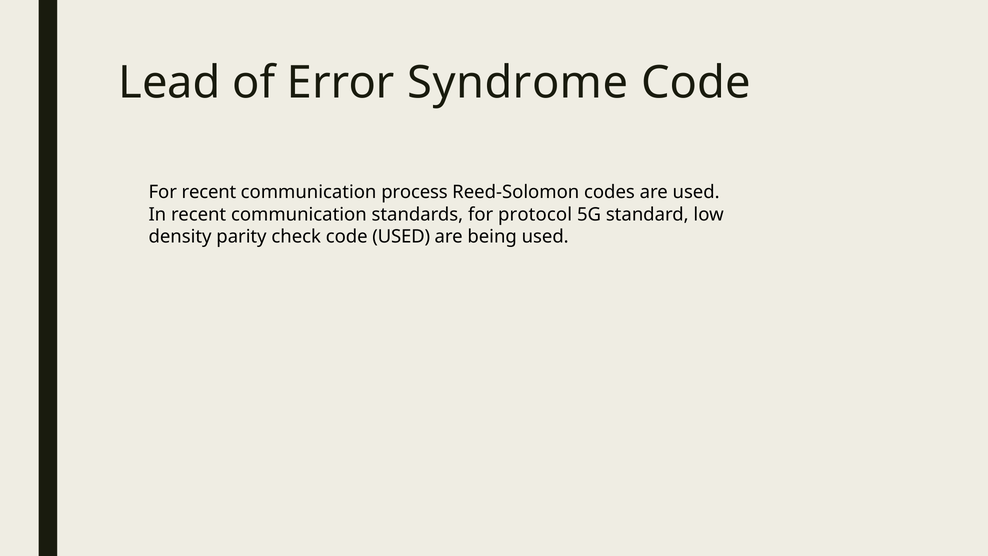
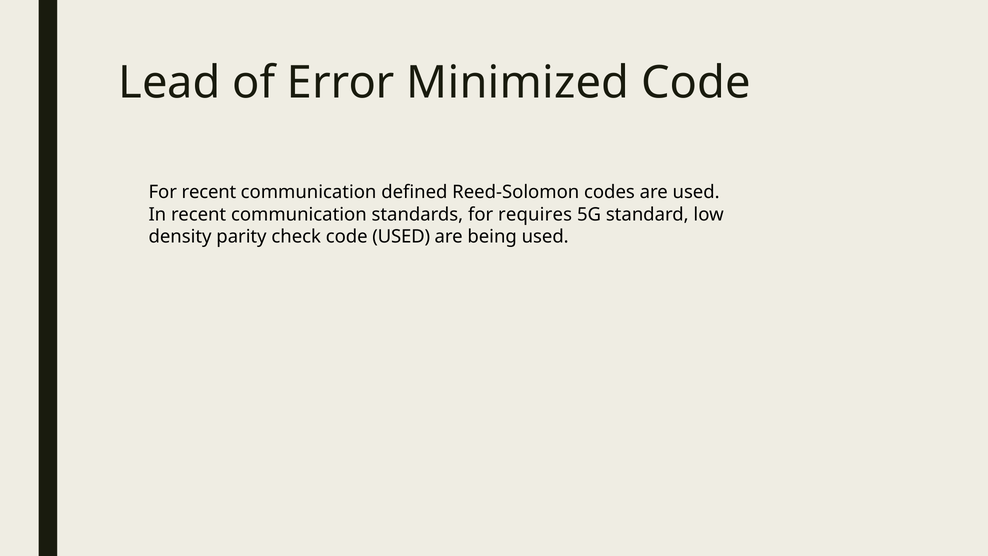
Syndrome: Syndrome -> Minimized (518, 83)
process: process -> defined (414, 192)
protocol: protocol -> requires (535, 214)
